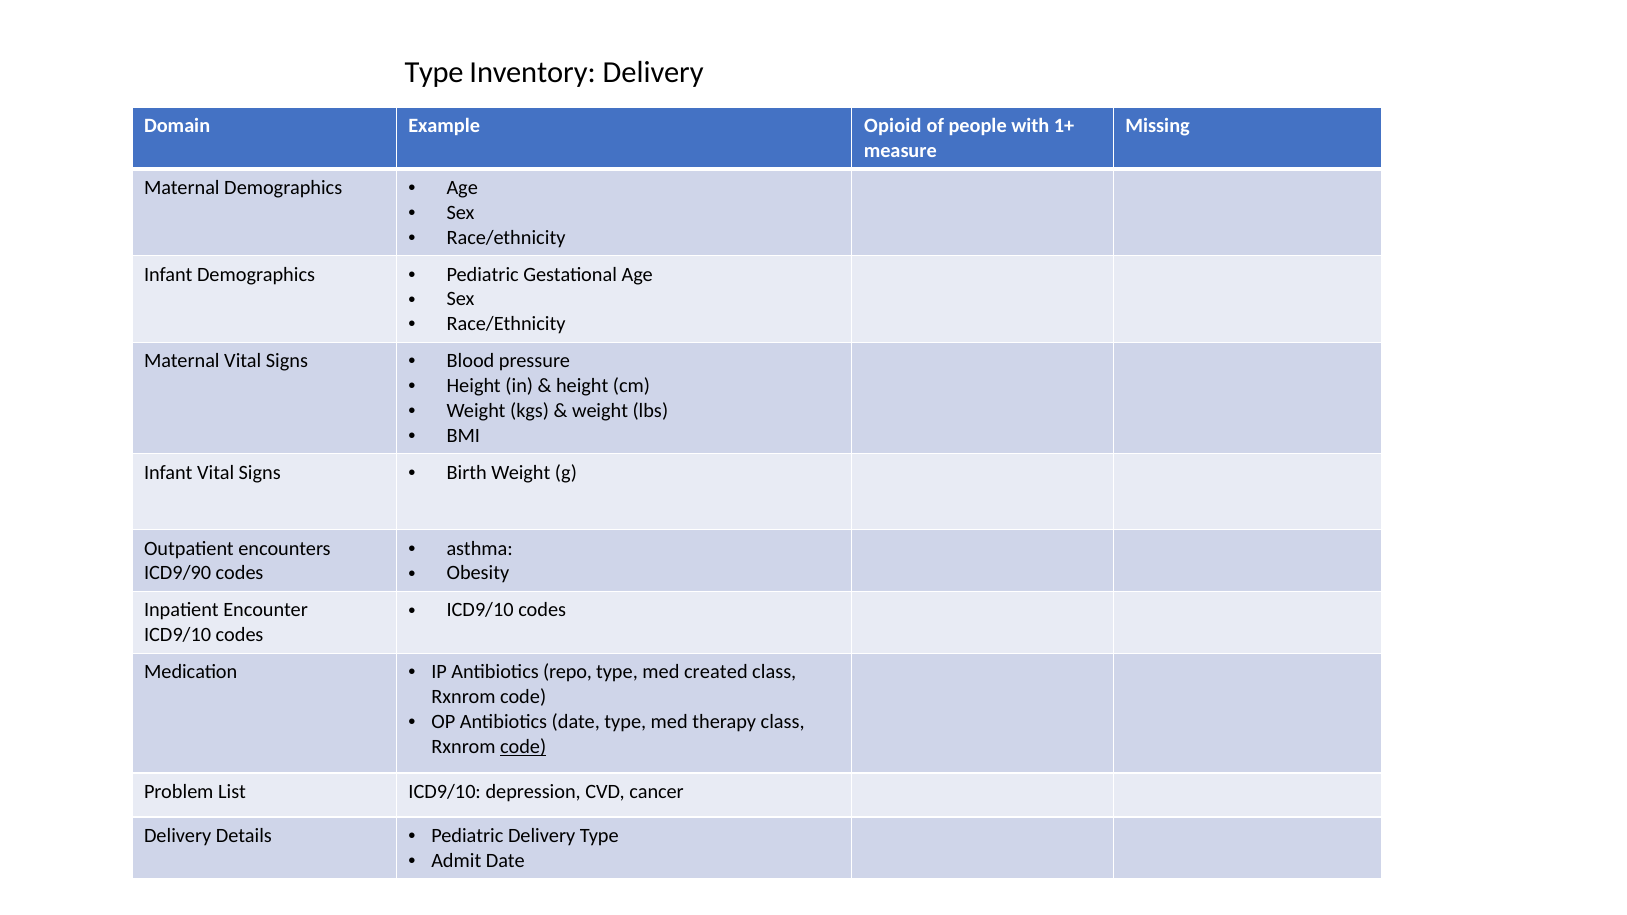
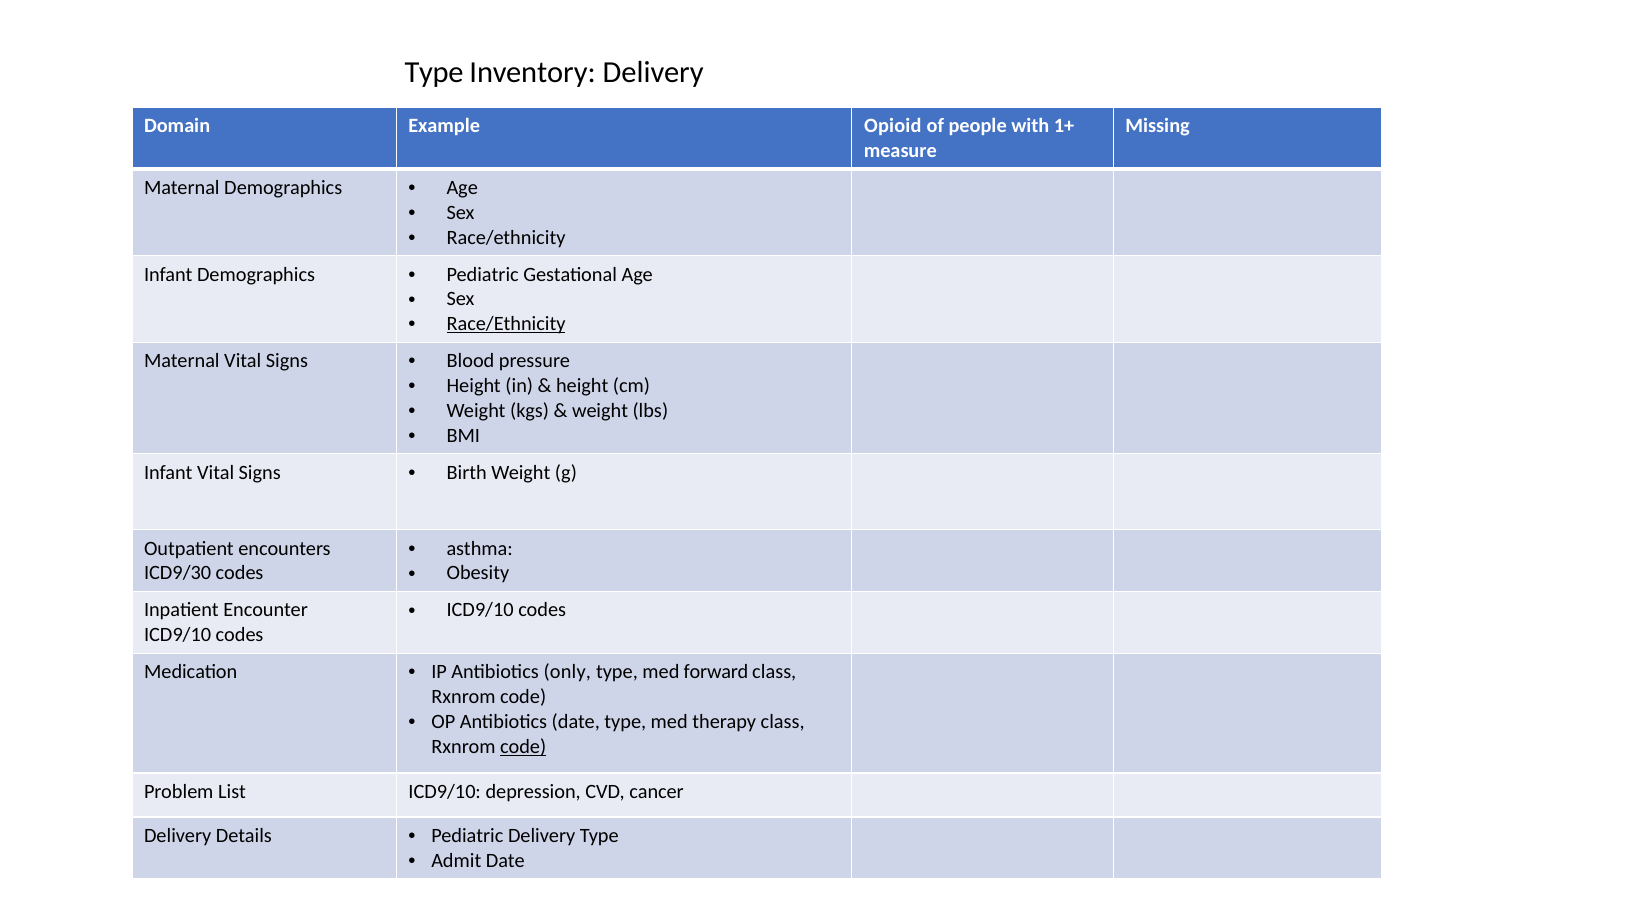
Race/Ethnicity underline: none -> present (506, 324)
ICD9/90: ICD9/90 -> ICD9/30 (178, 573)
repo: repo -> only (567, 672)
created: created -> forward (716, 672)
